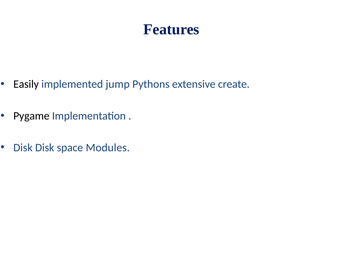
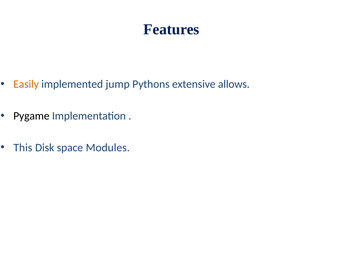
Easily colour: black -> orange (26, 84)
create: create -> allows (234, 84)
Disk: Disk -> This (23, 148)
